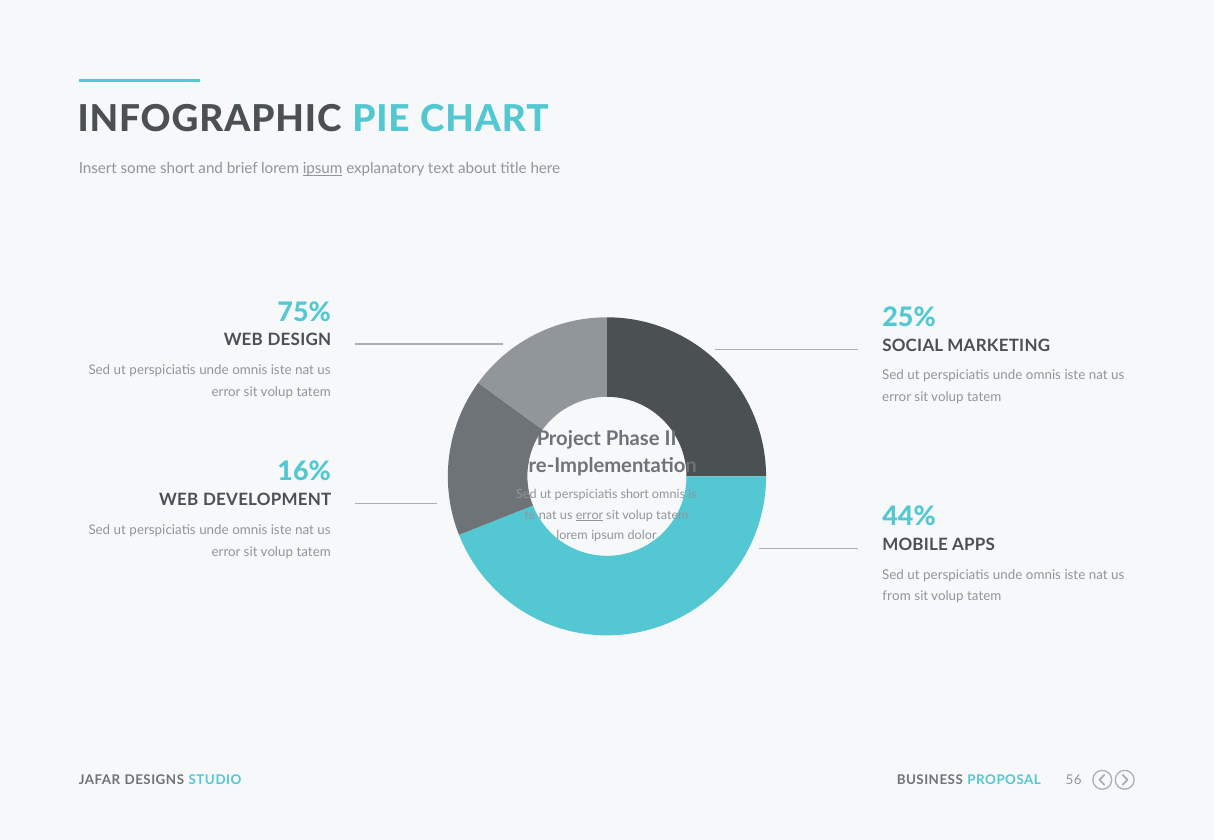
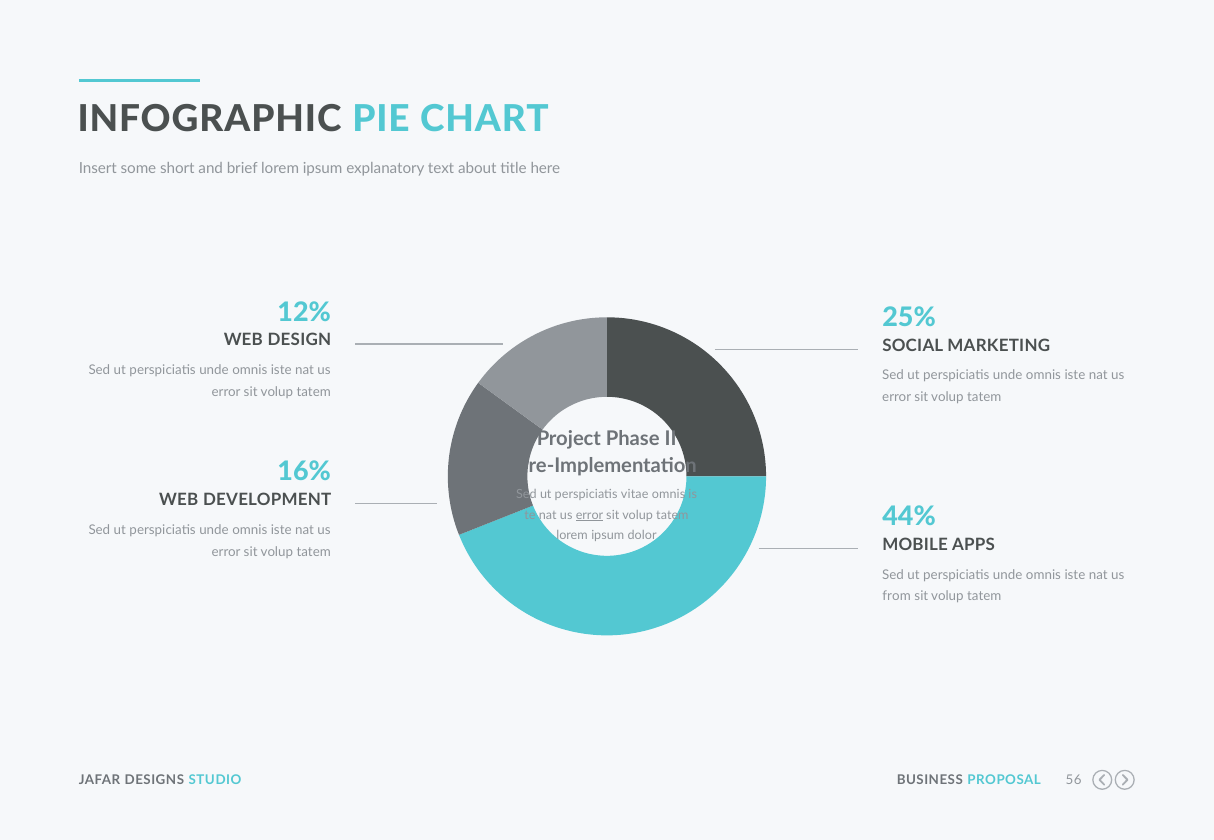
ipsum underline: present -> none (323, 169)
75%: 75% -> 12% (304, 313)
perspiciatis short: short -> vitae (635, 495)
